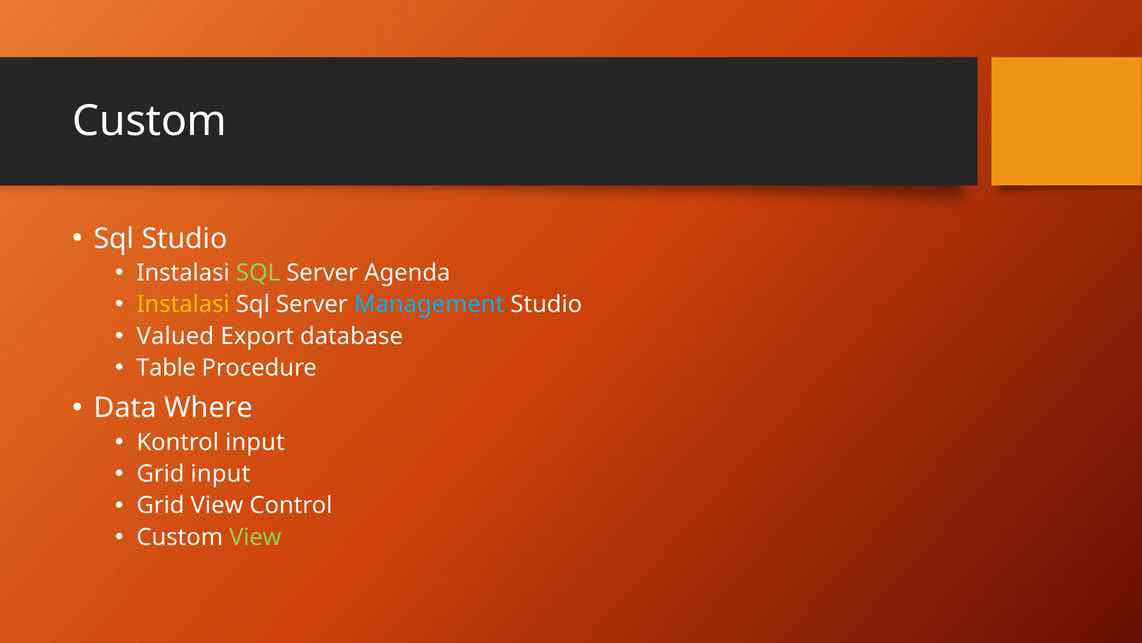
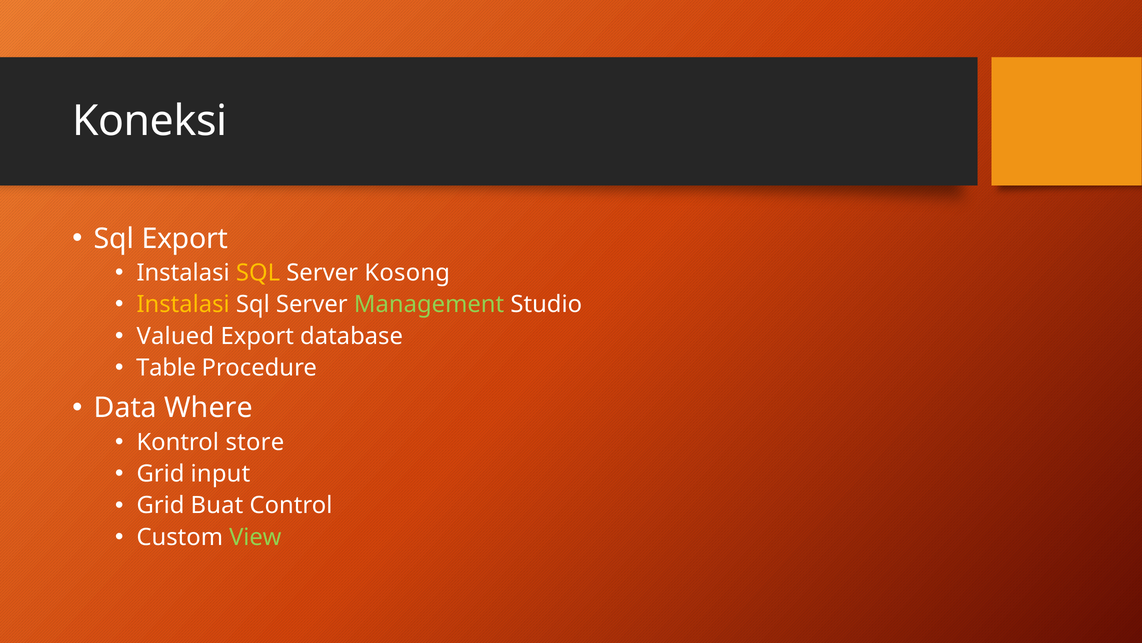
Custom: Custom -> Koneksi (150, 121)
Sql Studio: Studio -> Export (185, 238)
SQL colour: light green -> yellow (258, 273)
Agenda: Agenda -> Kosong (407, 273)
Management colour: light blue -> light green (429, 304)
Kontrol input: input -> store (255, 442)
Grid View: View -> Buat (217, 505)
